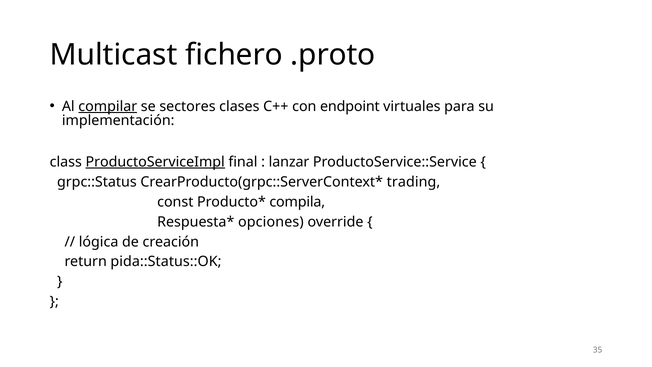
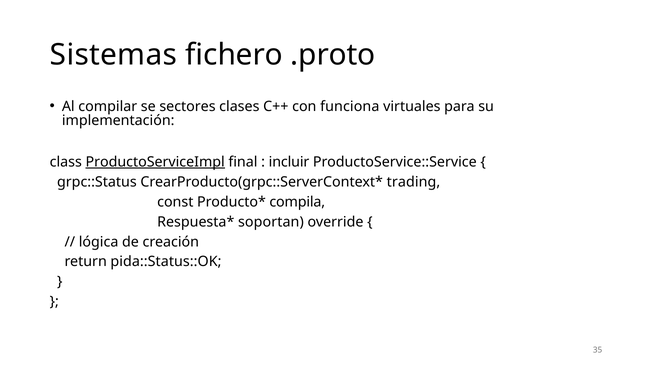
Multicast: Multicast -> Sistemas (113, 55)
compilar underline: present -> none (108, 106)
endpoint: endpoint -> funciona (350, 106)
lanzar: lanzar -> incluir (289, 162)
opciones: opciones -> soportan (271, 222)
